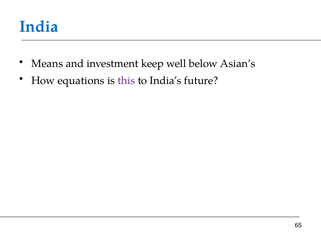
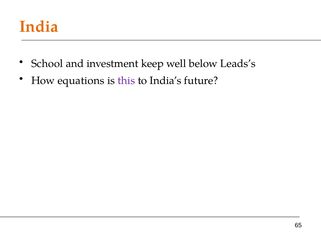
India colour: blue -> orange (39, 27)
Means: Means -> School (47, 63)
Asian’s: Asian’s -> Leads’s (238, 63)
